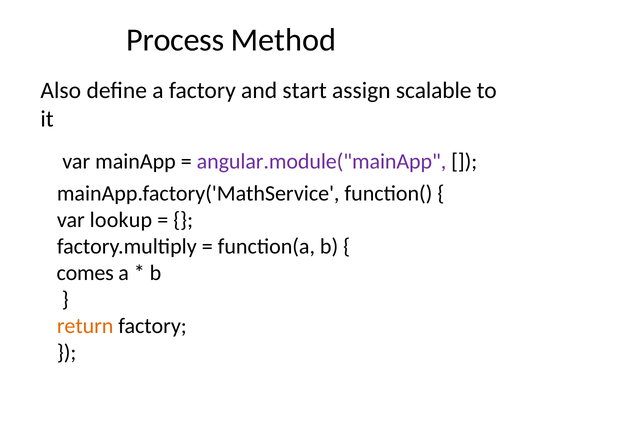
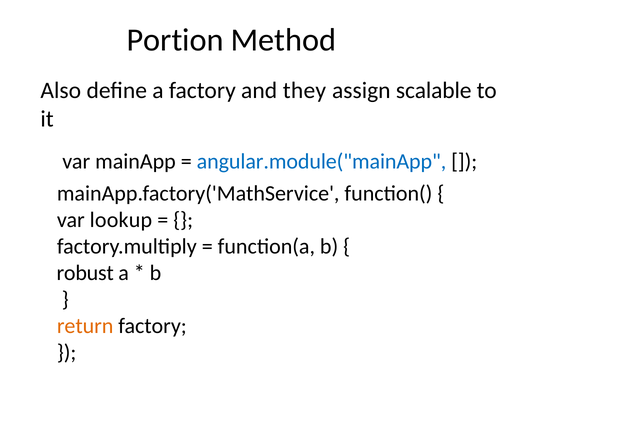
Process: Process -> Portion (175, 40)
start: start -> they (304, 91)
angular.module("mainApp colour: purple -> blue (322, 162)
comes: comes -> robust (85, 273)
